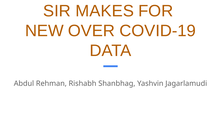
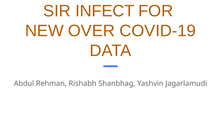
MAKES: MAKES -> INFECT (105, 11)
